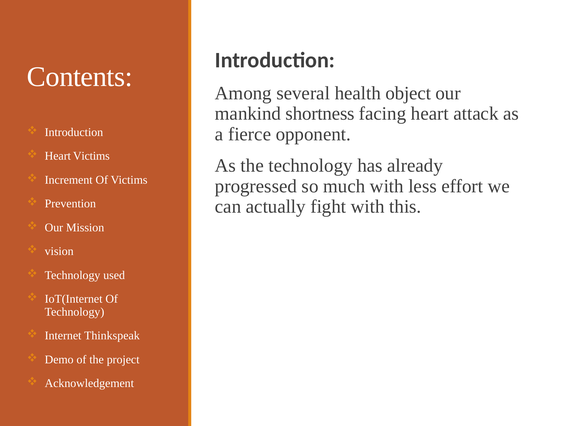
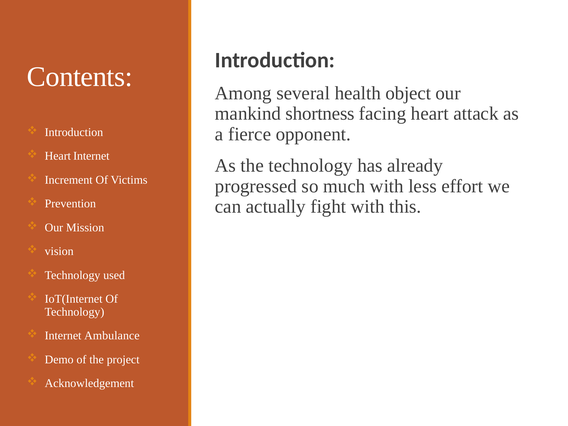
Heart Victims: Victims -> Internet (91, 156)
Thinkspeak: Thinkspeak -> Ambulance (112, 336)
